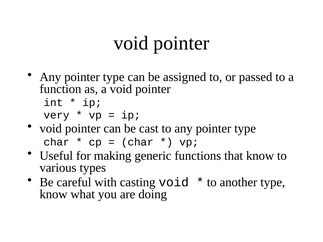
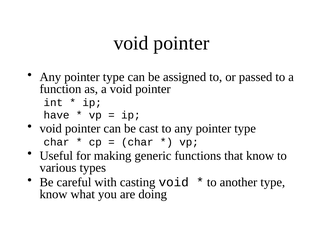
very: very -> have (57, 115)
